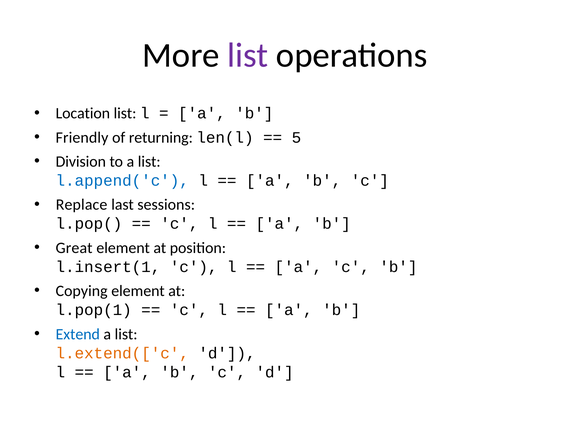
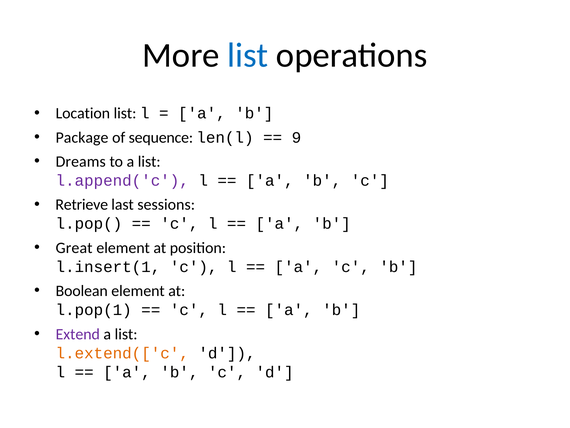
list colour: purple -> blue (248, 55)
Friendly: Friendly -> Package (82, 137)
returning: returning -> sequence (161, 137)
5: 5 -> 9 (296, 137)
Division: Division -> Dreams (81, 161)
l.append('c colour: blue -> purple (122, 180)
Replace: Replace -> Retrieve (82, 204)
Copying: Copying -> Boolean (82, 291)
Extend colour: blue -> purple (78, 334)
